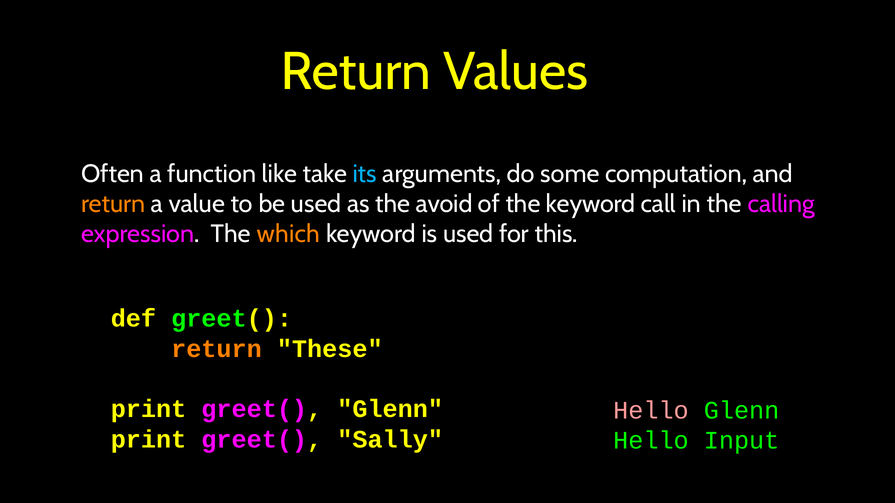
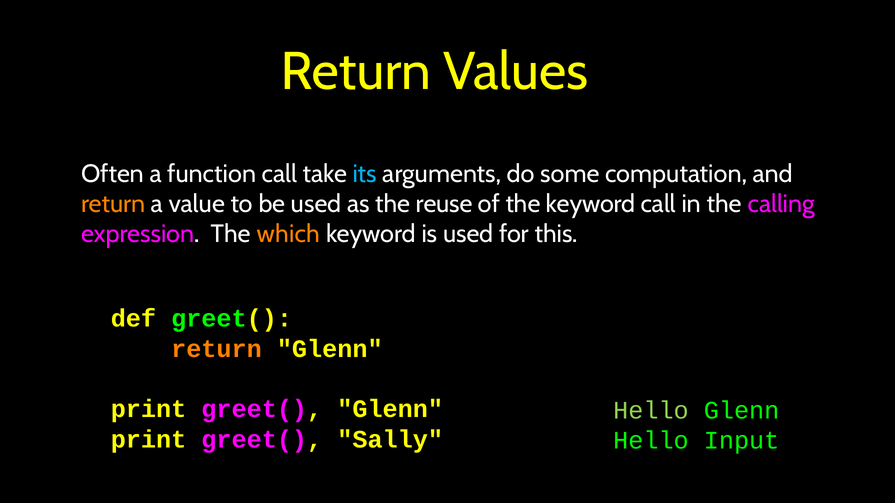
function like: like -> call (279, 174)
avoid: avoid -> reuse (444, 204)
return These: These -> Glenn (330, 349)
Hello colour: pink -> light green (651, 411)
